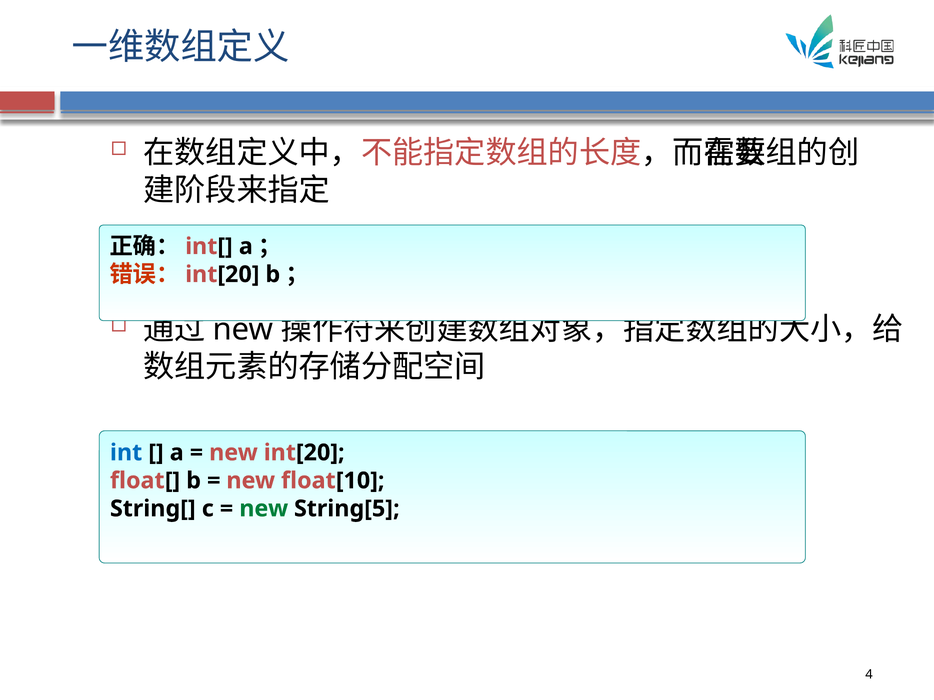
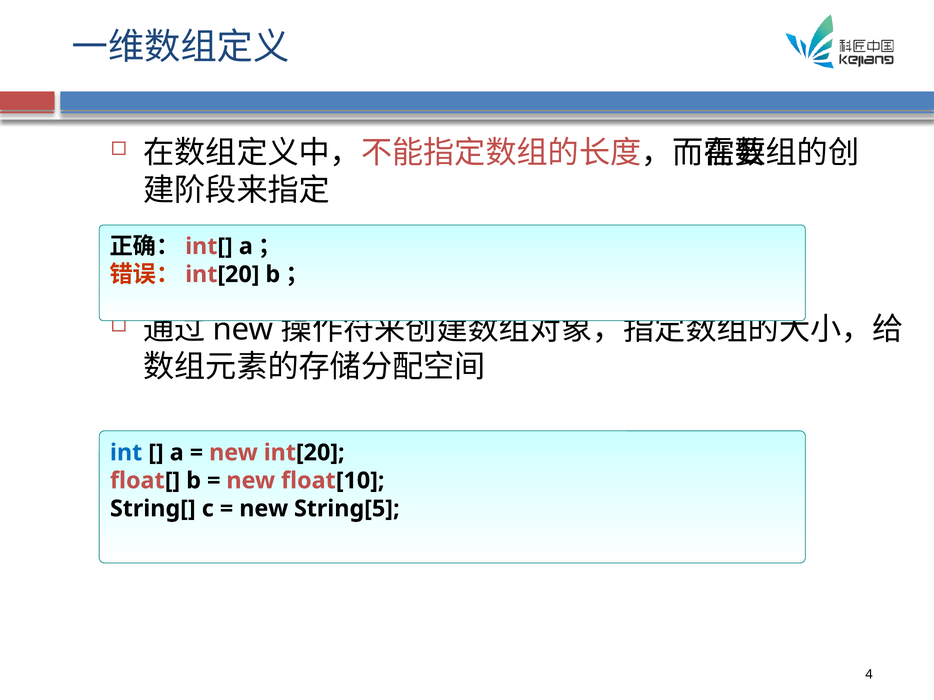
new colour: green -> black (264, 509)
